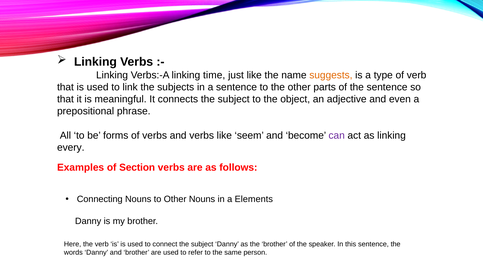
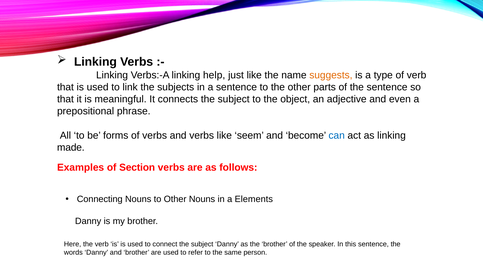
time: time -> help (214, 75)
can colour: purple -> blue (337, 135)
every: every -> made (71, 147)
